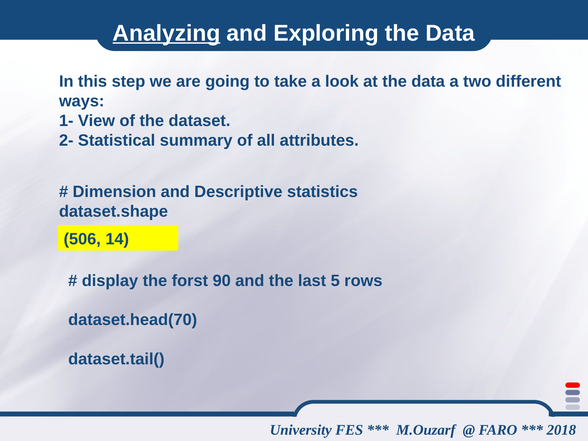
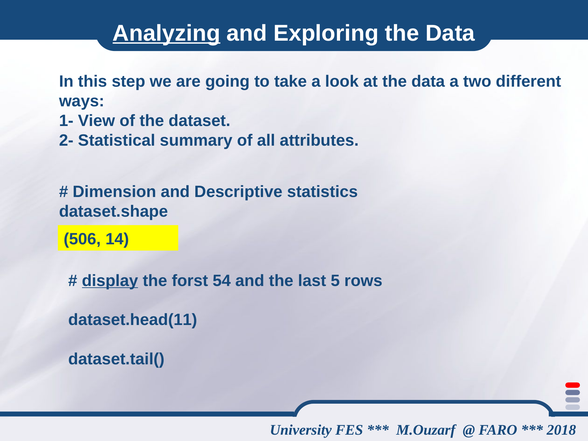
display underline: none -> present (110, 281)
90: 90 -> 54 (222, 281)
dataset.head(70: dataset.head(70 -> dataset.head(11 (133, 320)
